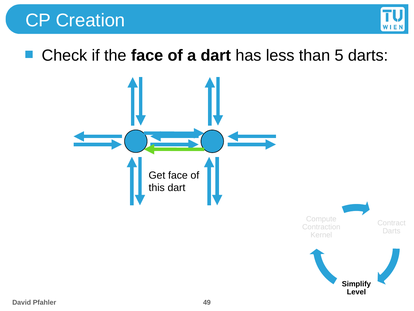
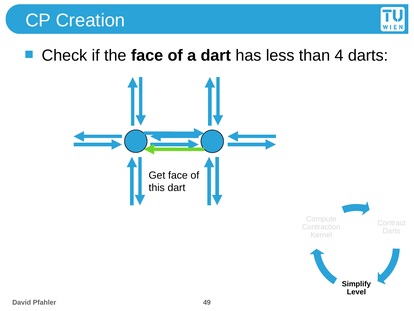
5: 5 -> 4 (339, 55)
